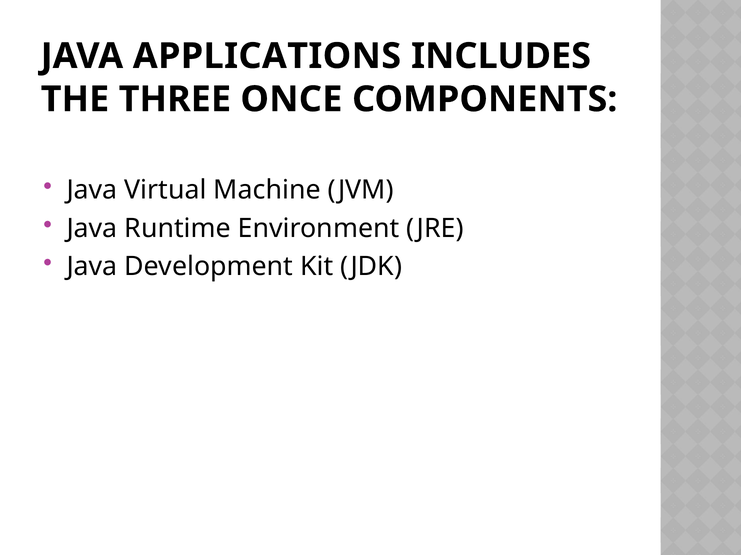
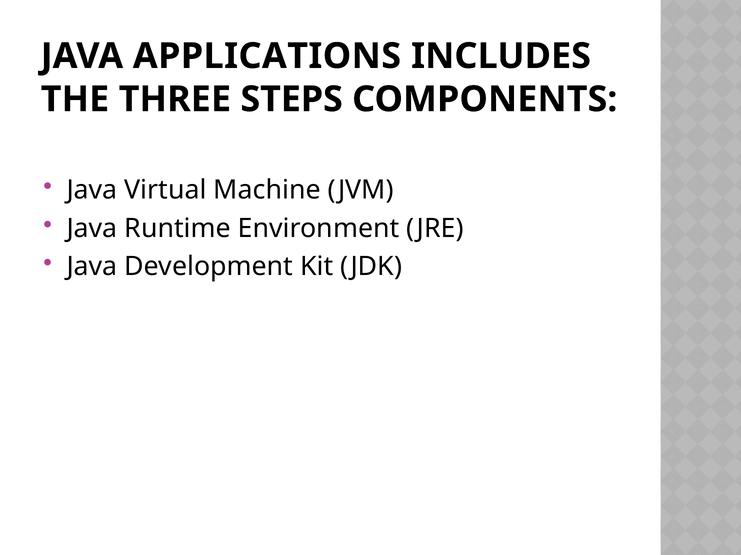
ONCE: ONCE -> STEPS (292, 99)
